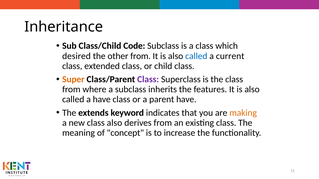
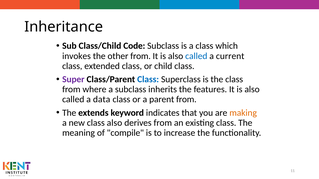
desired: desired -> invokes (76, 56)
Super colour: orange -> purple (73, 80)
Class colour: purple -> blue (148, 80)
a have: have -> data (102, 100)
parent have: have -> from (186, 100)
concept: concept -> compile (125, 133)
